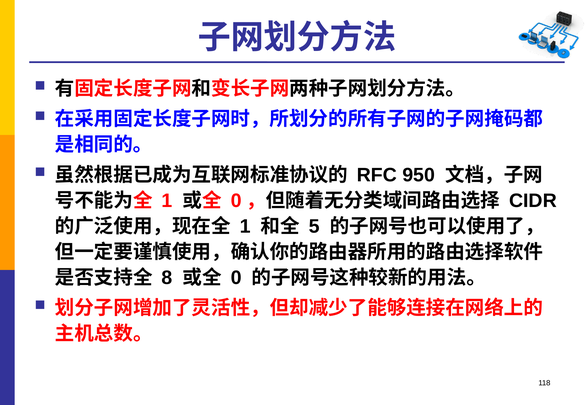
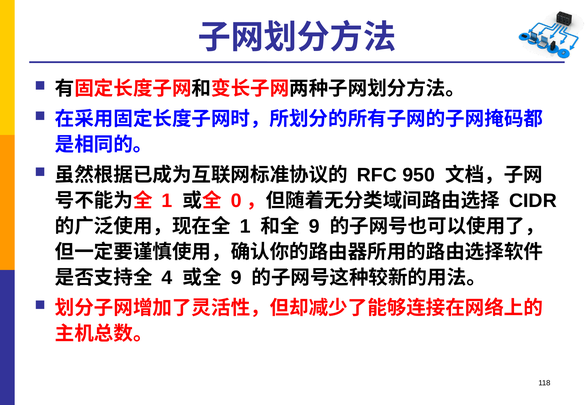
5: 5 -> 9 (314, 226)
8: 8 -> 4 (167, 278)
0: 0 -> 9 (236, 278)
